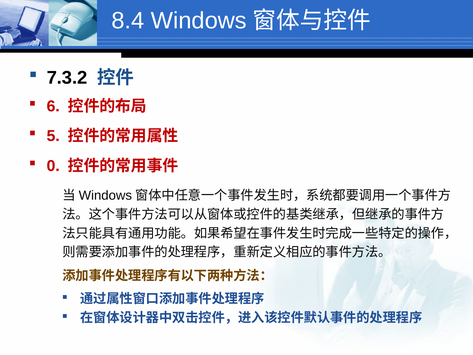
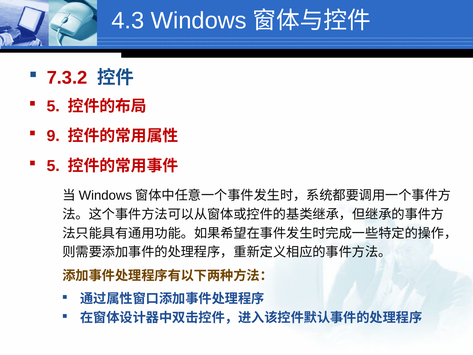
8.4: 8.4 -> 4.3 (128, 21)
7.3.2 colour: black -> red (67, 78)
6: 6 -> 5 (53, 106)
5: 5 -> 9 (53, 136)
0: 0 -> 5 (53, 166)
